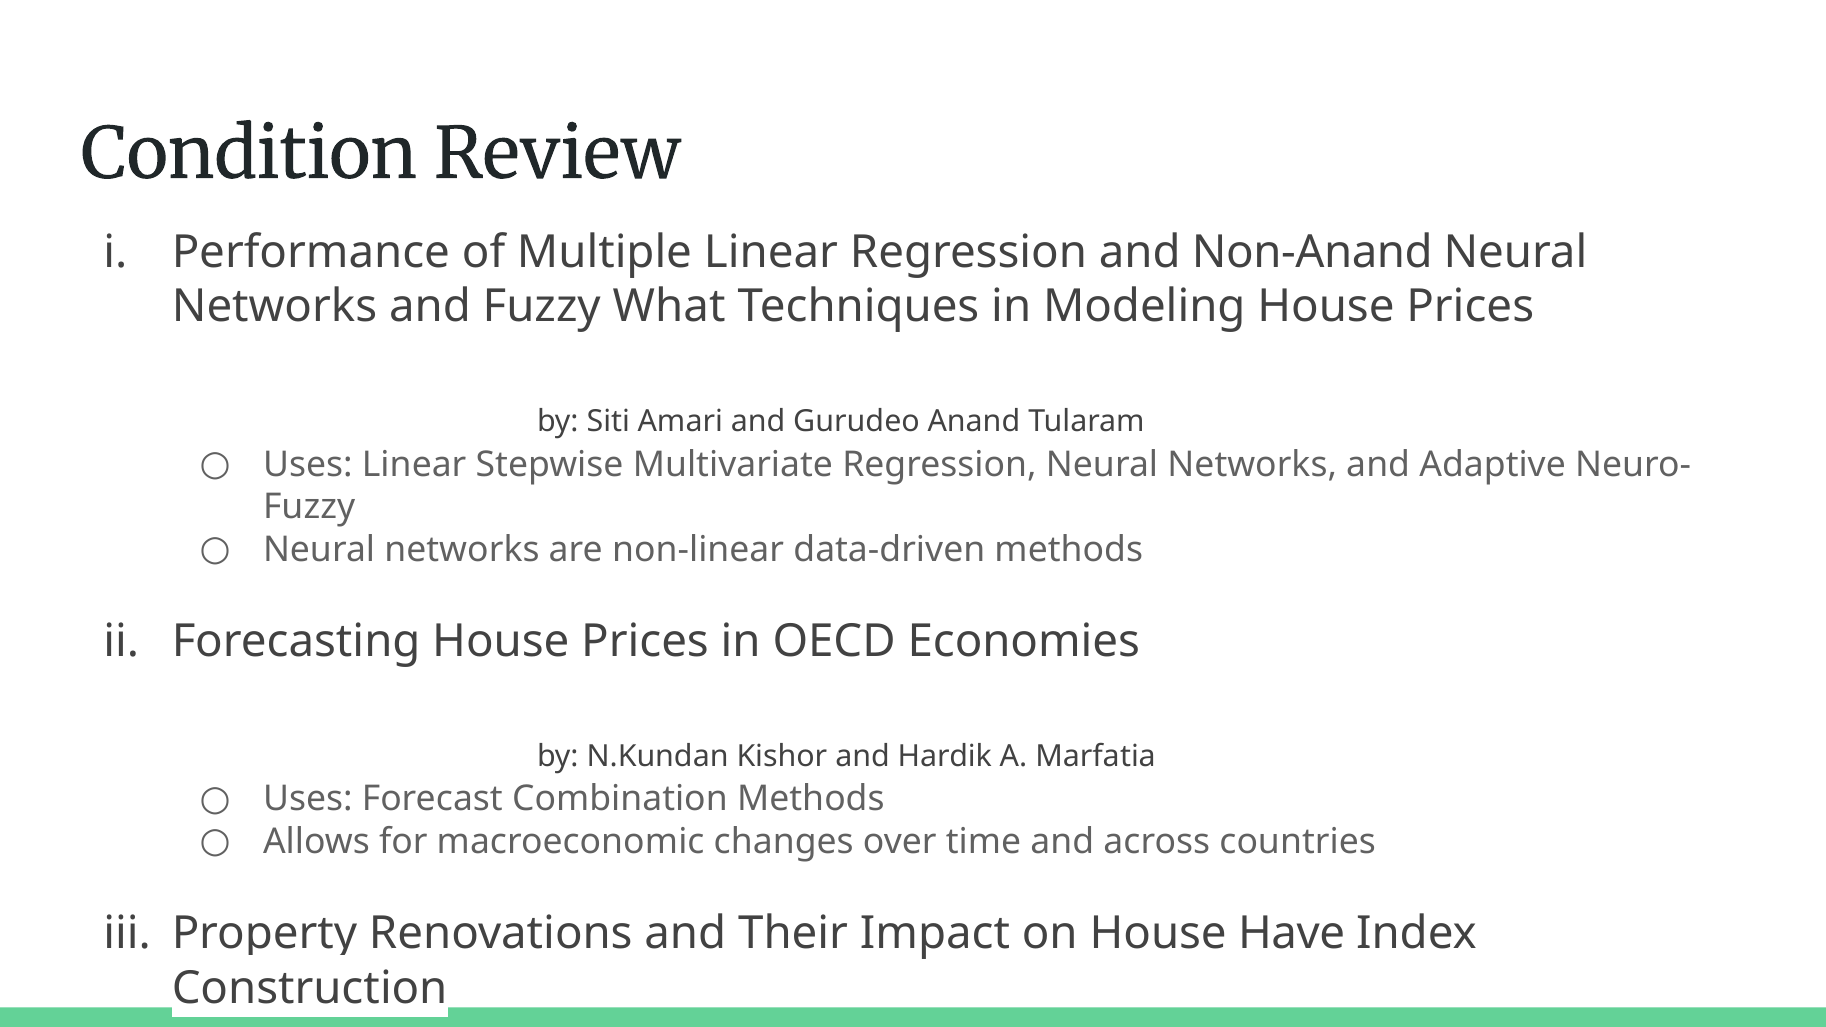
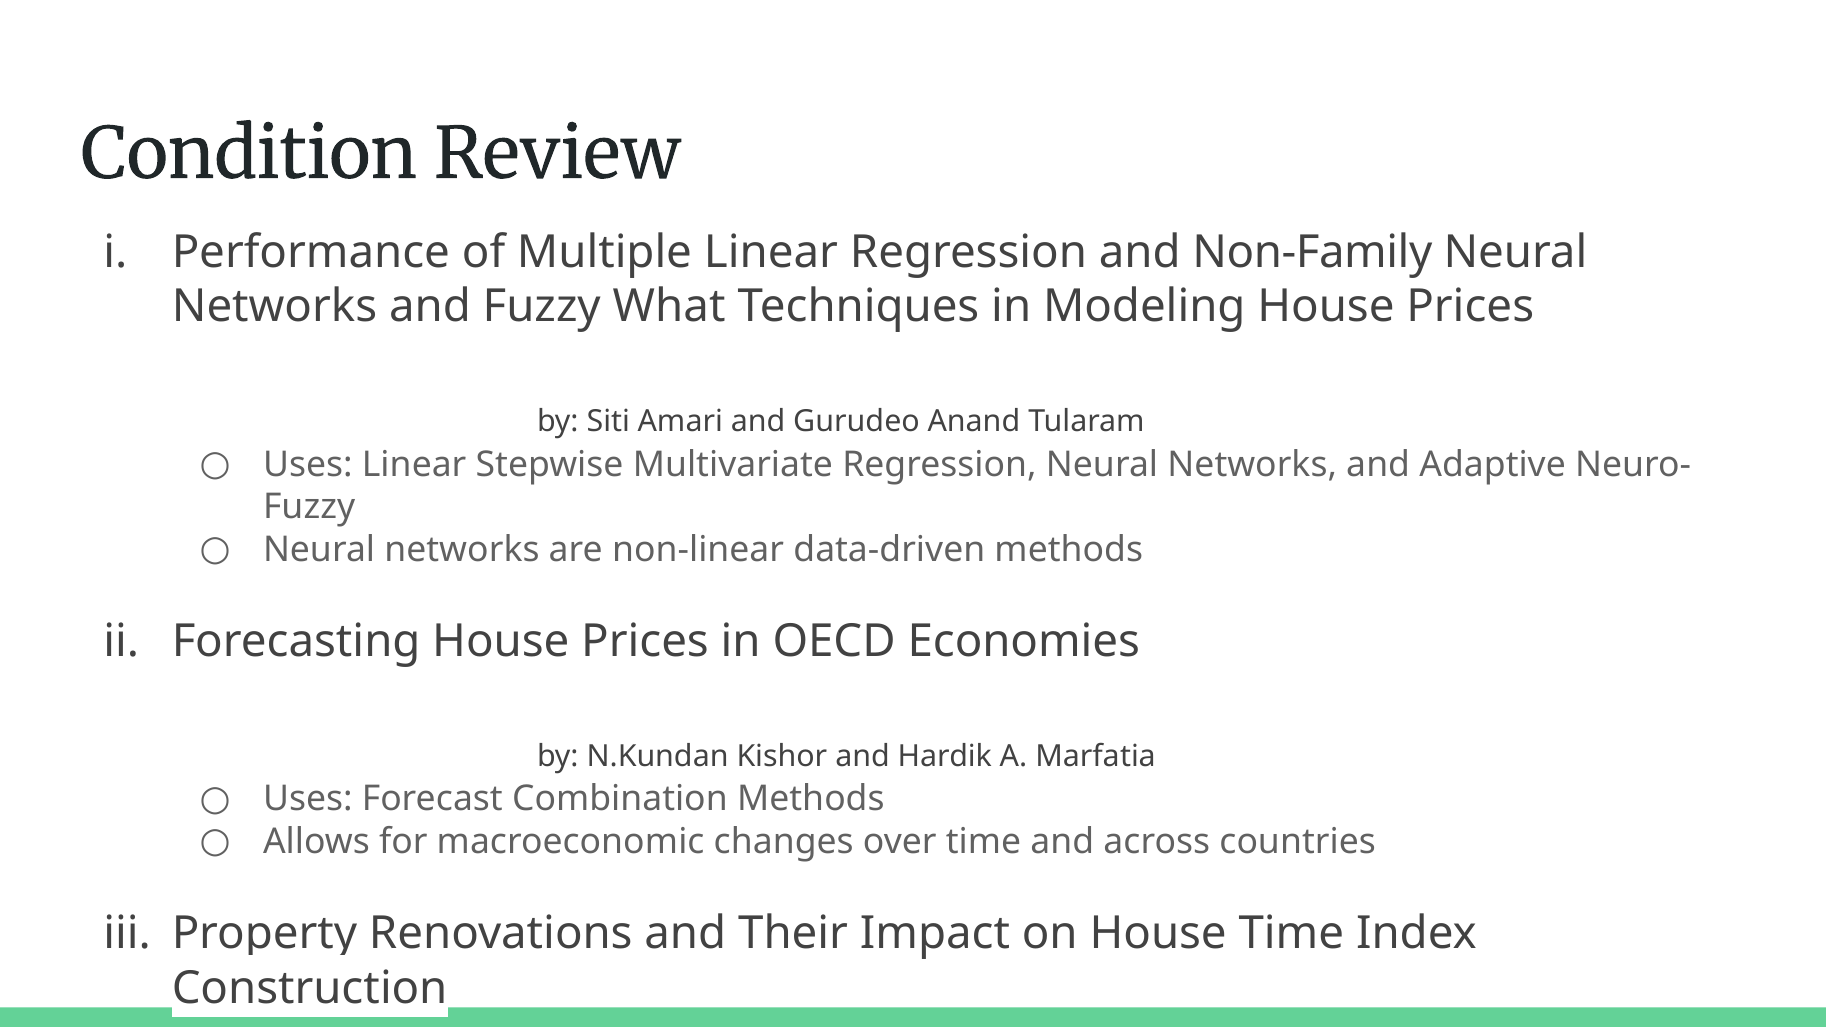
Non-Anand: Non-Anand -> Non-Family (1312, 252)
House Have: Have -> Time (1291, 934)
